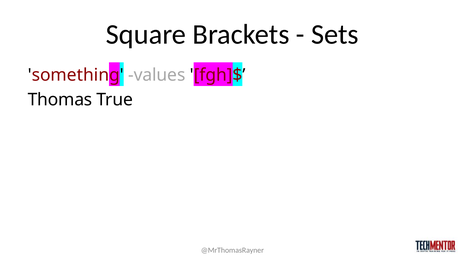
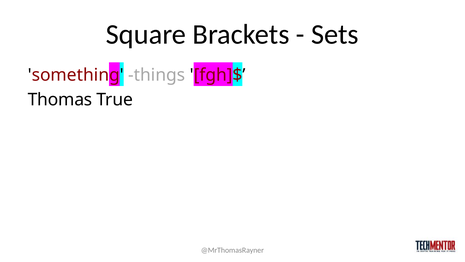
values: values -> things (157, 75)
